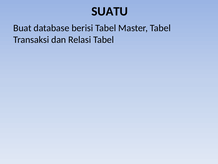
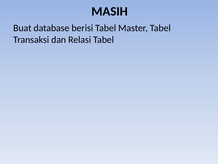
SUATU: SUATU -> MASIH (110, 11)
